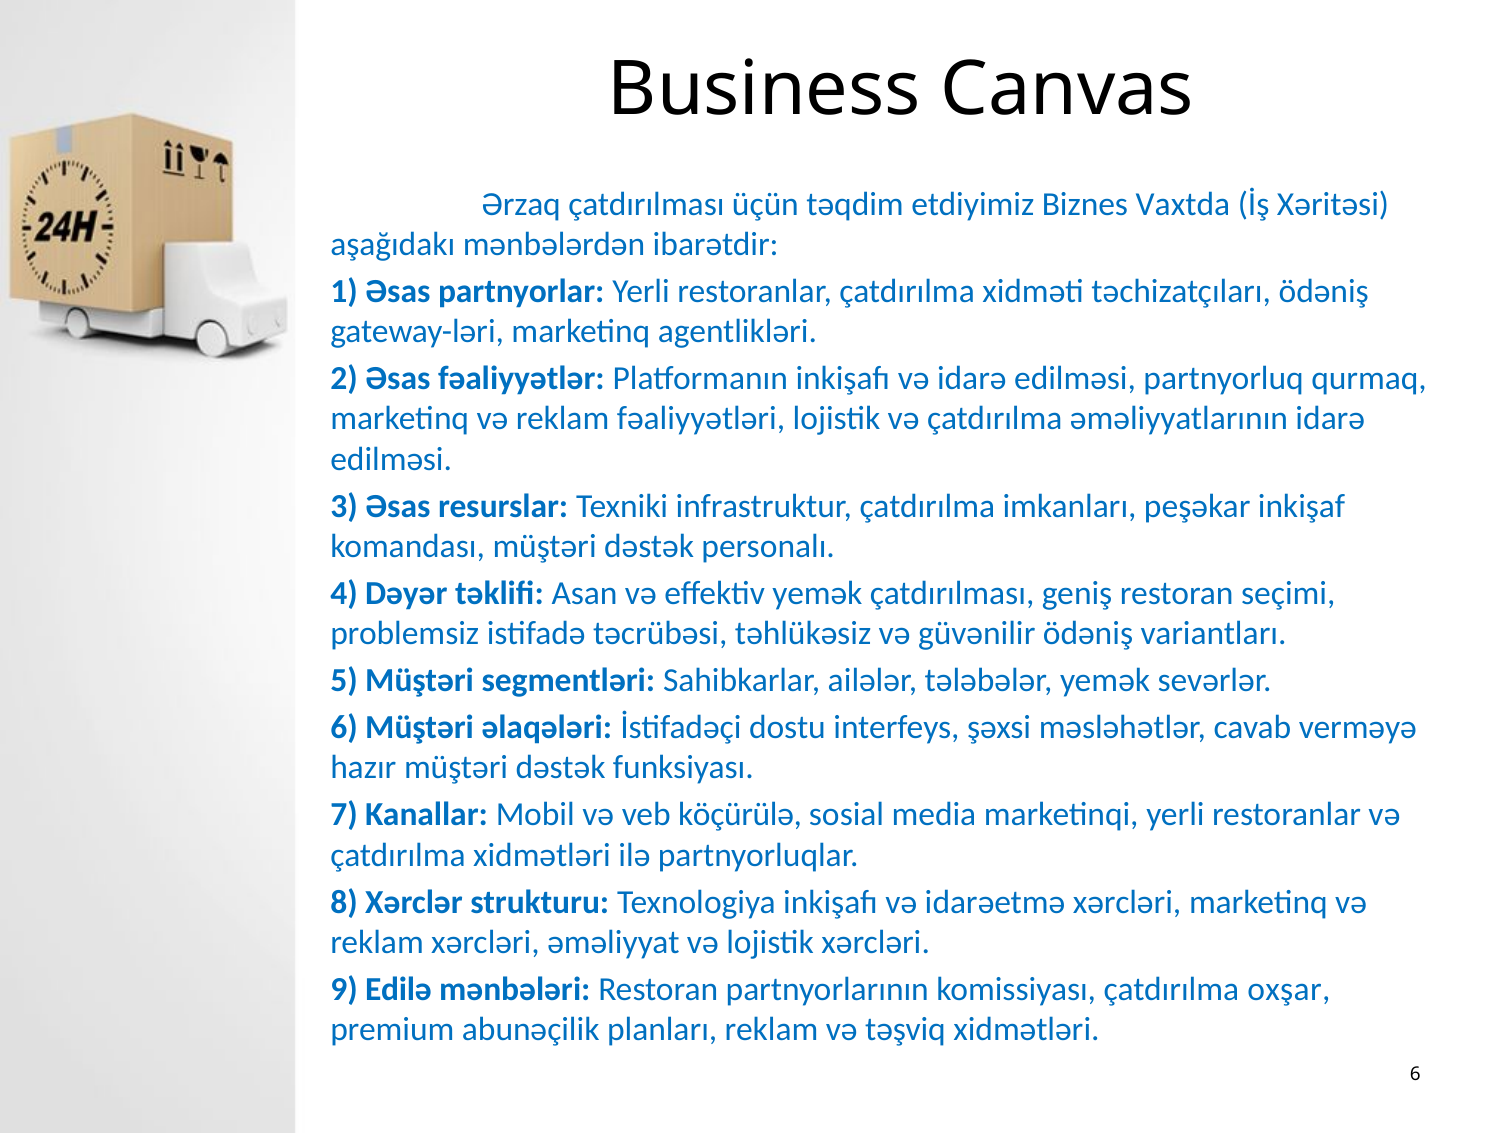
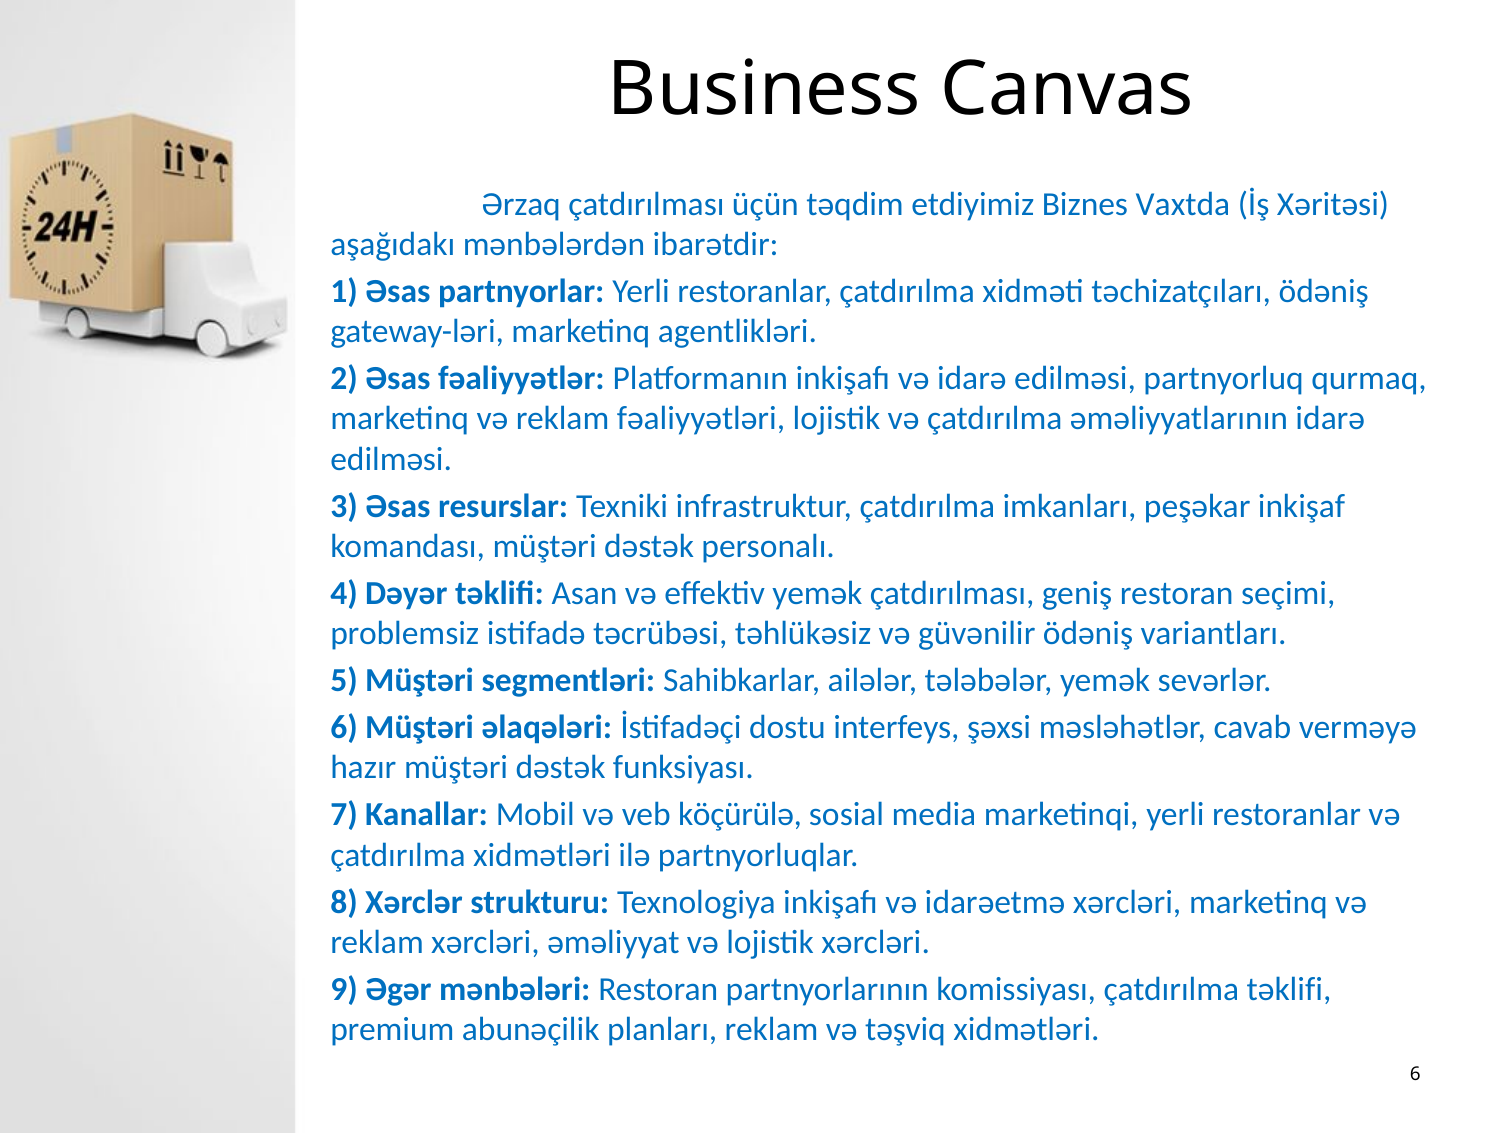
Edilə: Edilə -> Əgər (398, 989)
çatdırılma oxşar: oxşar -> təklifi (1289, 989)
